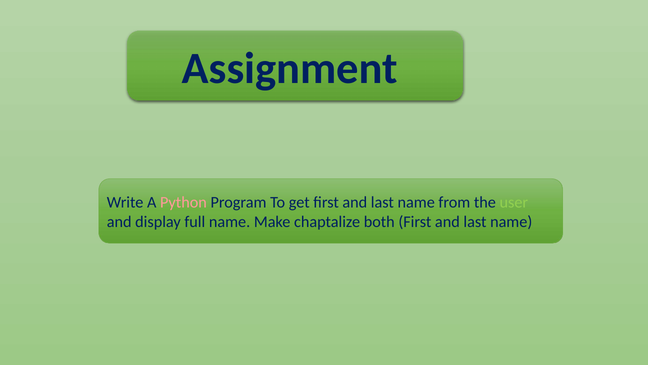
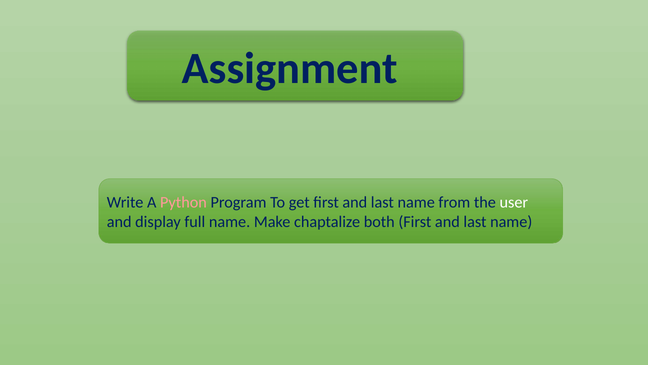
user colour: light green -> white (514, 202)
